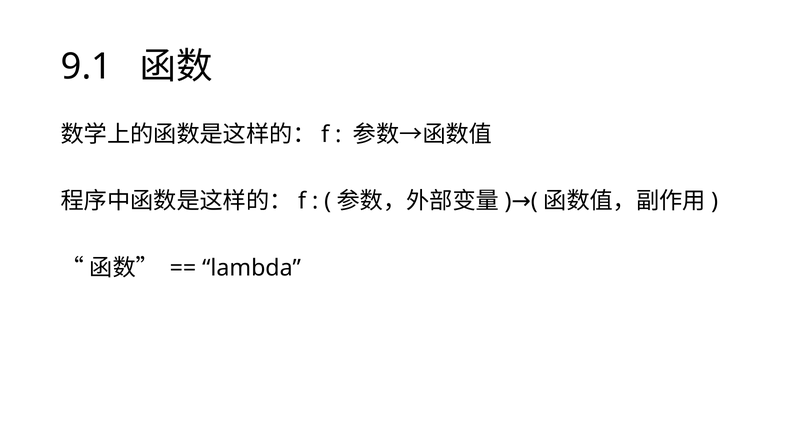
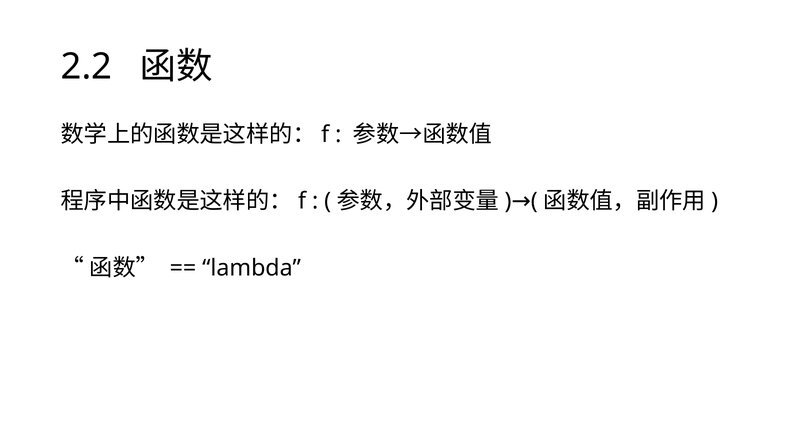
9.1: 9.1 -> 2.2 (86, 67)
